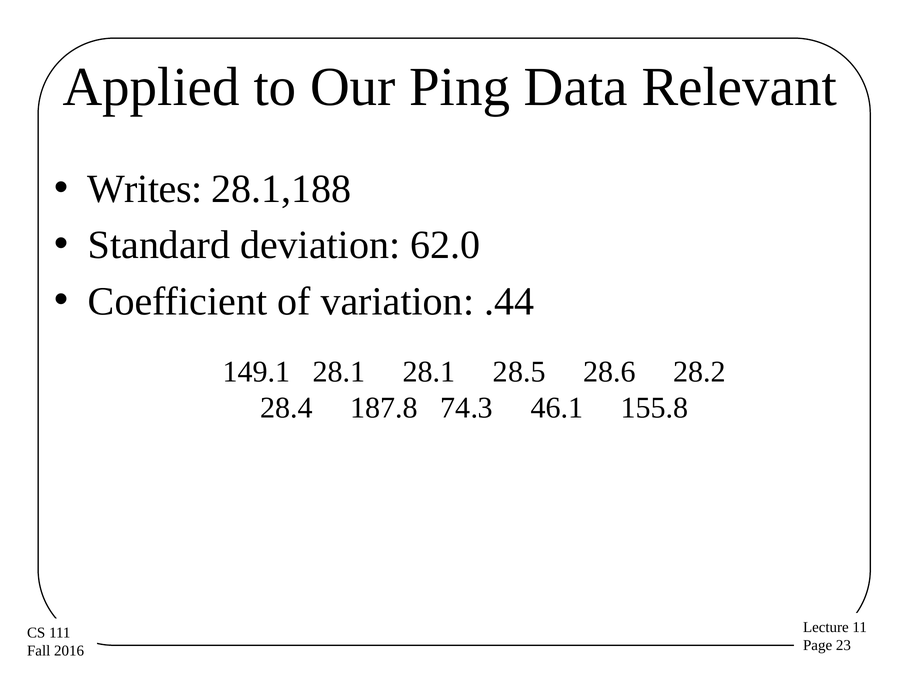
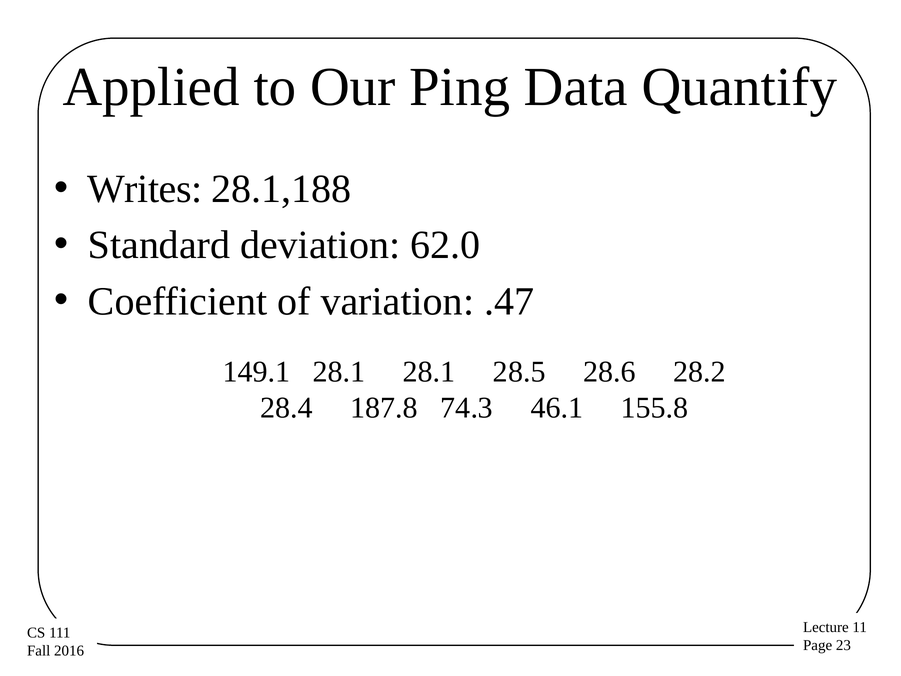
Relevant: Relevant -> Quantify (739, 87)
.44: .44 -> .47 (509, 301)
